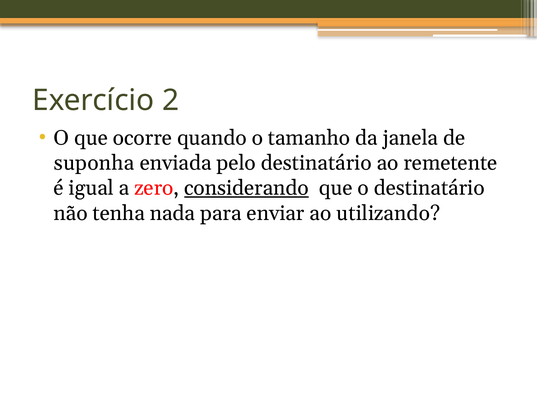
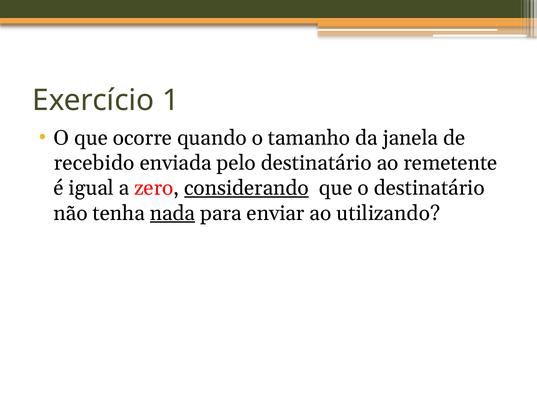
2: 2 -> 1 (171, 101)
suponha: suponha -> recebido (94, 163)
nada underline: none -> present (173, 214)
